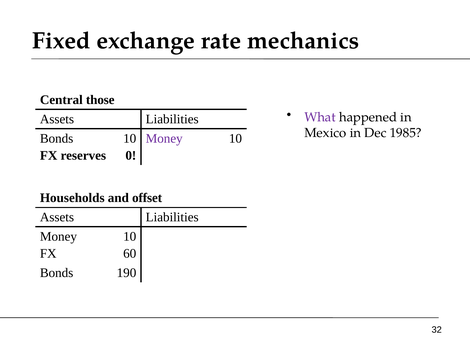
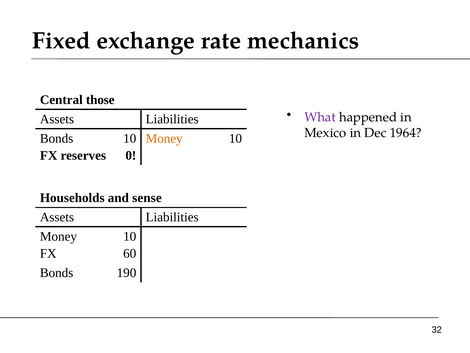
1985: 1985 -> 1964 (406, 133)
Money colour: purple -> orange (164, 138)
offset: offset -> sense (147, 198)
